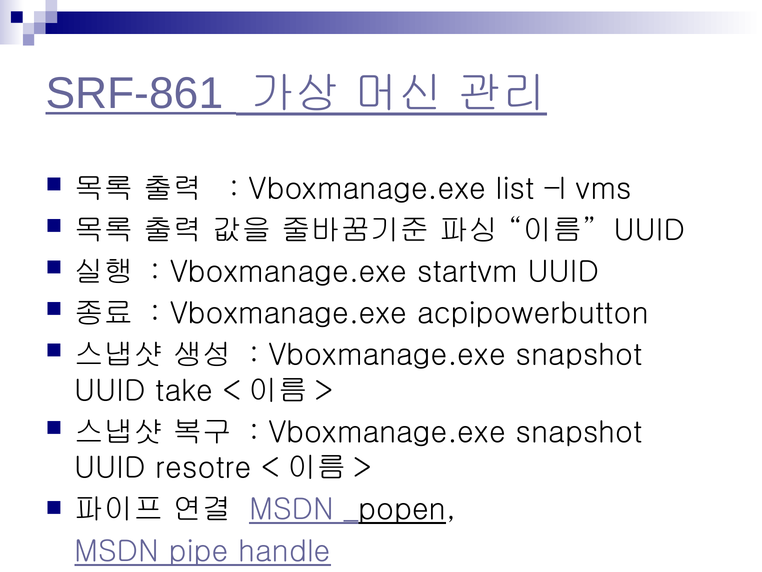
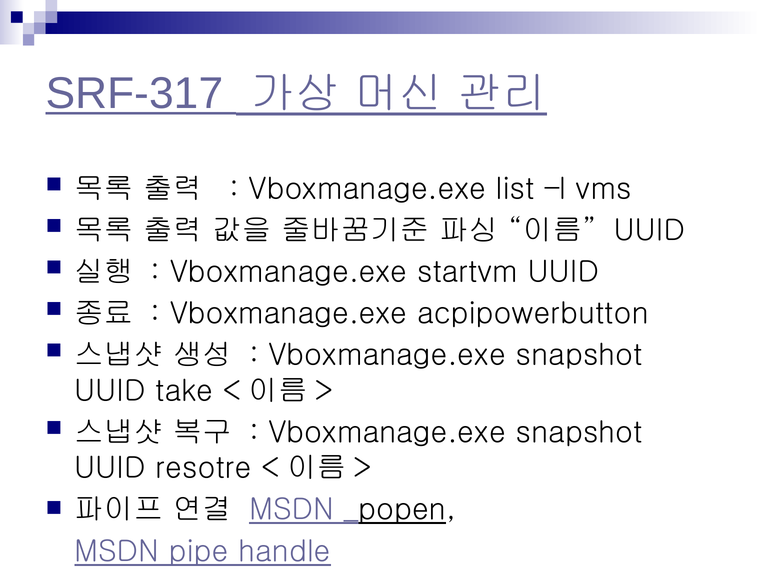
SRF-861: SRF-861 -> SRF-317 (135, 94)
